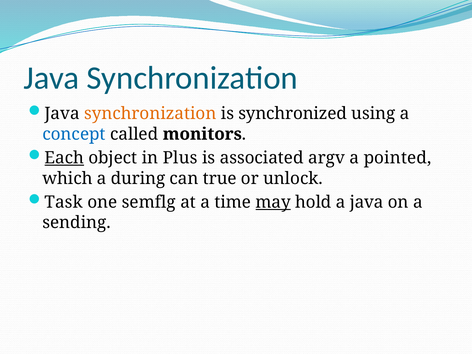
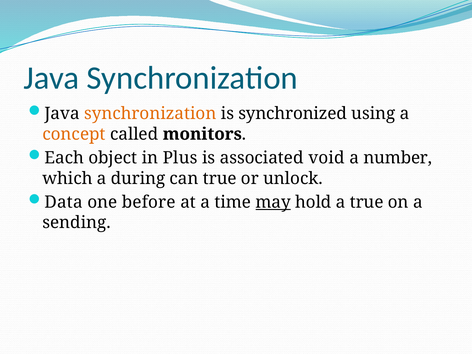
concept colour: blue -> orange (74, 134)
Each underline: present -> none (64, 158)
argv: argv -> void (326, 158)
pointed: pointed -> number (398, 158)
Task: Task -> Data (64, 202)
semflg: semflg -> before (149, 202)
a java: java -> true (367, 202)
